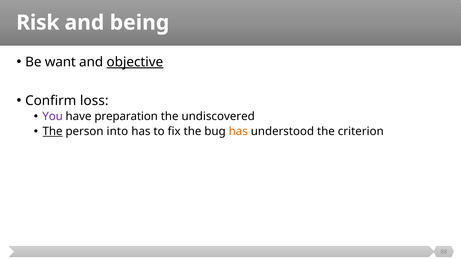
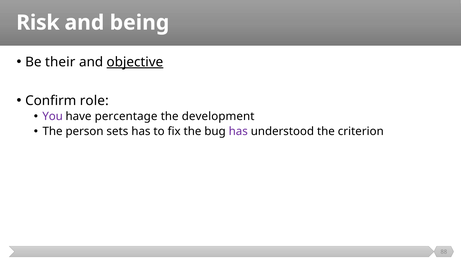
want: want -> their (60, 62)
loss: loss -> role (94, 101)
preparation: preparation -> percentage (126, 117)
undiscovered: undiscovered -> development (218, 117)
The underline: present -> none (53, 131)
into: into -> sets (117, 131)
has colour: orange -> purple (238, 131)
